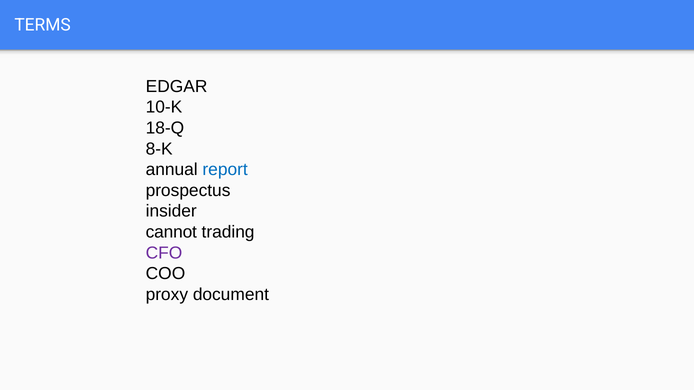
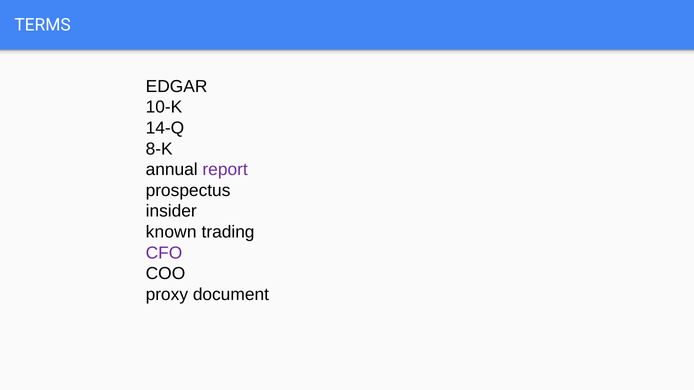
18-Q: 18-Q -> 14-Q (165, 128)
report colour: blue -> purple (225, 170)
cannot: cannot -> known (171, 232)
